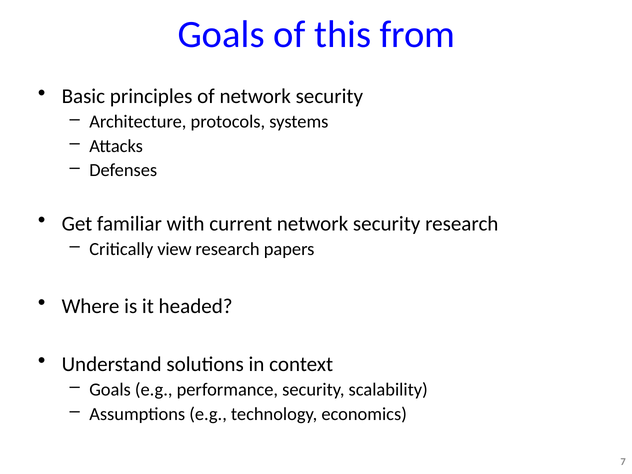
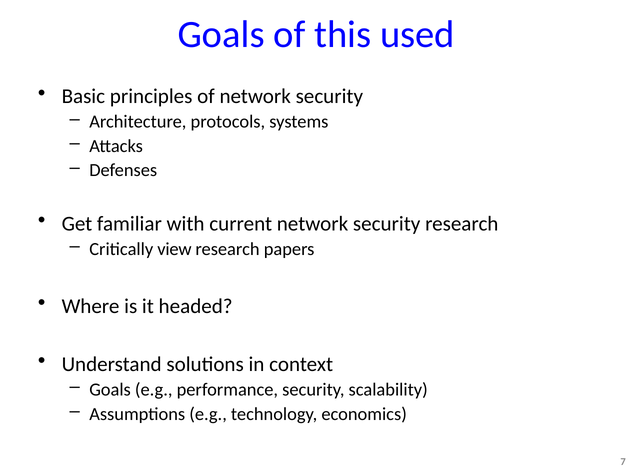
from: from -> used (417, 34)
